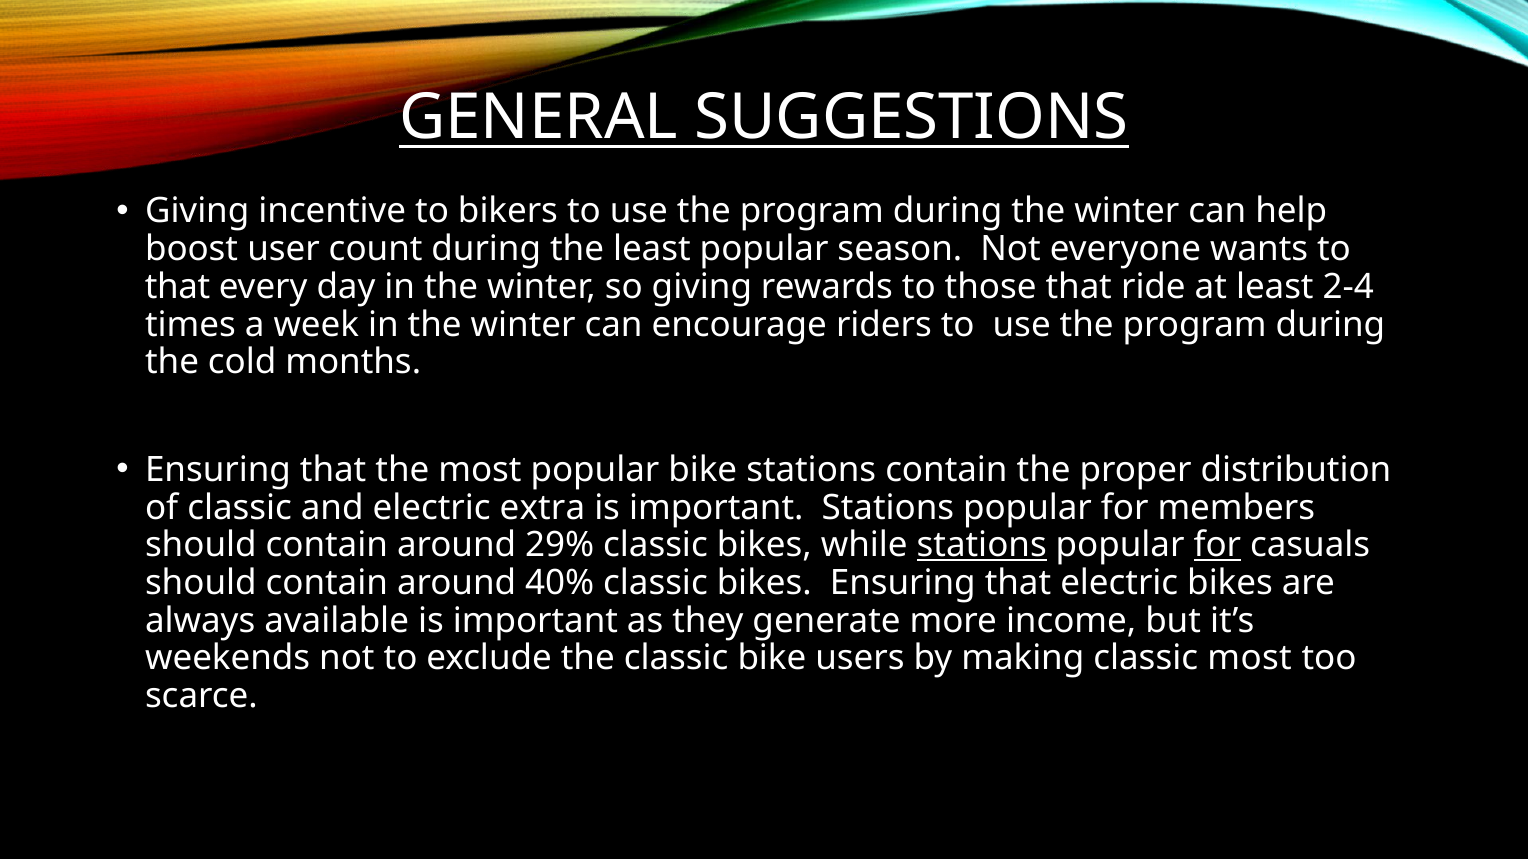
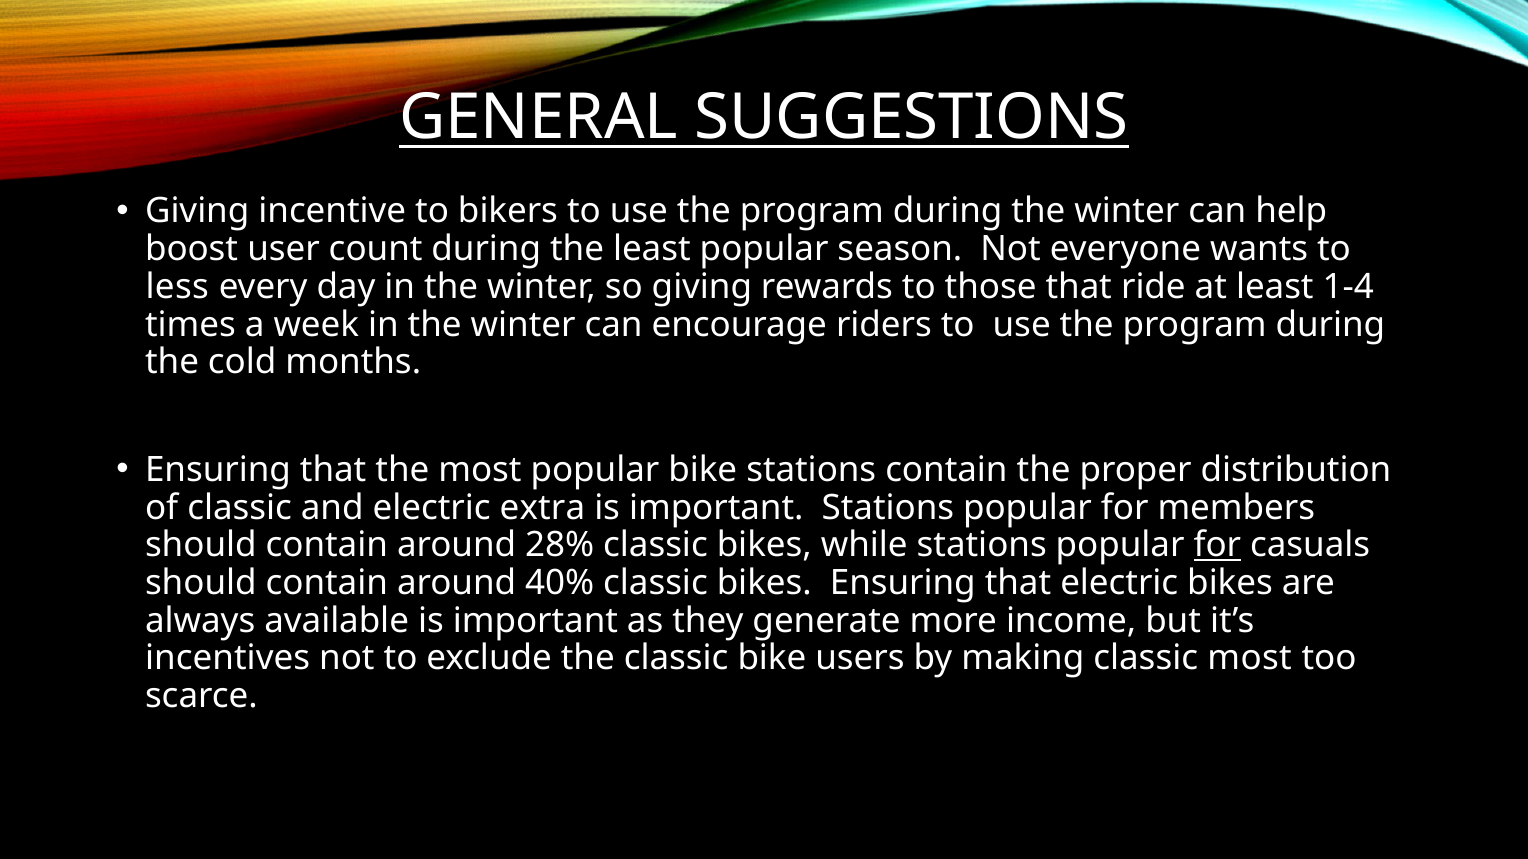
that: that -> less (177, 287)
2-4: 2-4 -> 1-4 (1348, 287)
29%: 29% -> 28% (560, 546)
stations underline: present -> none (982, 546)
weekends: weekends -> incentives (228, 659)
